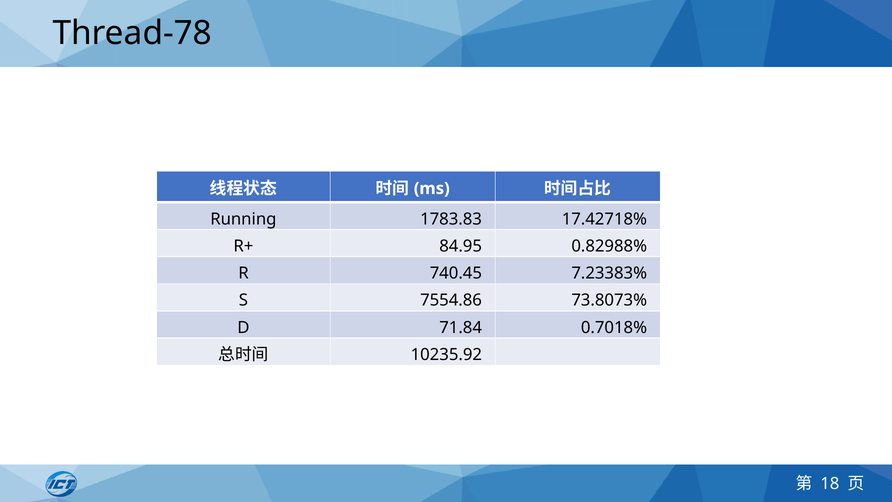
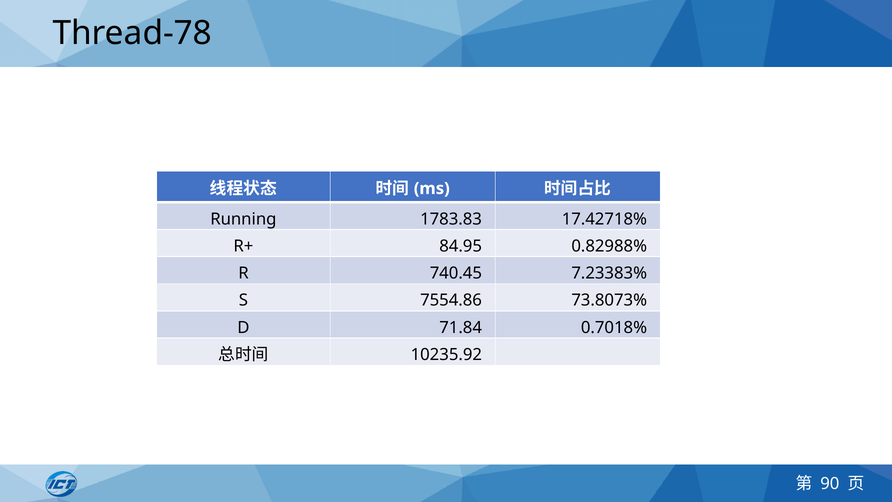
18: 18 -> 90 (830, 484)
